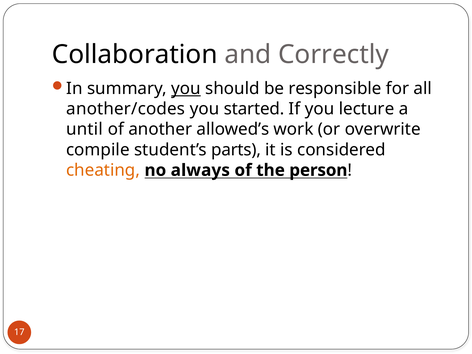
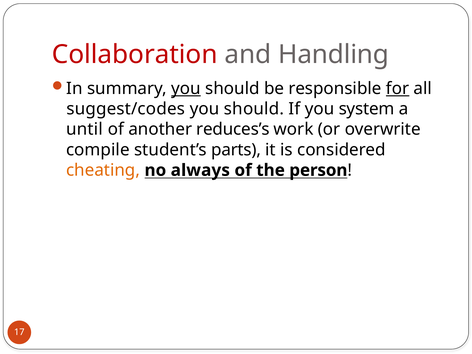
Collaboration colour: black -> red (135, 55)
Correctly: Correctly -> Handling (334, 55)
for underline: none -> present (398, 88)
another/codes: another/codes -> suggest/codes (126, 109)
started: started -> should (254, 109)
lecture: lecture -> system (367, 109)
allowed’s: allowed’s -> reduces’s (233, 129)
